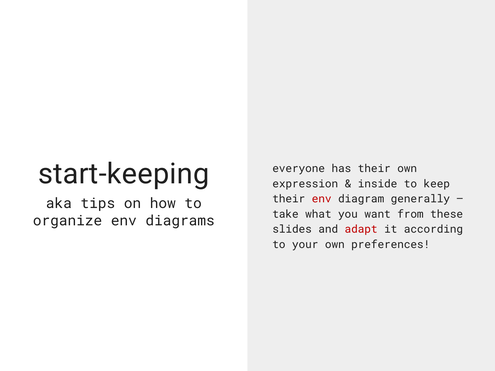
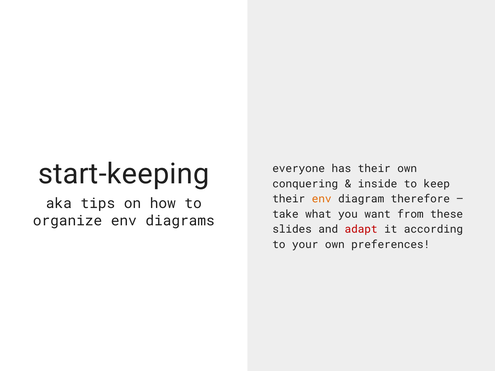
expression: expression -> conquering (305, 184)
env colour: red -> orange (322, 199)
generally: generally -> therefore (420, 199)
